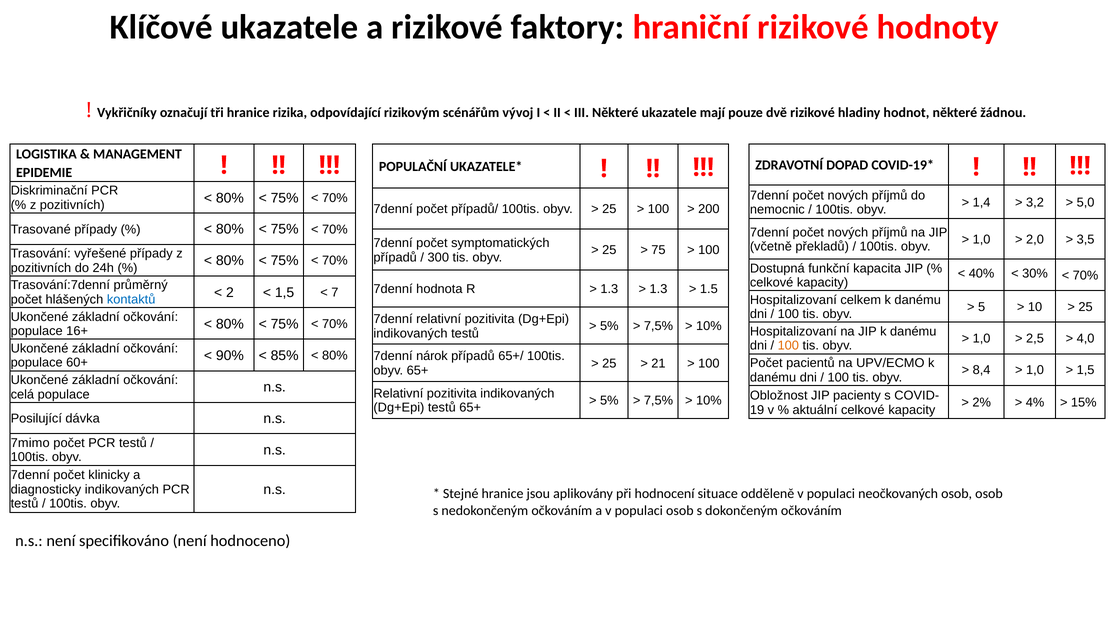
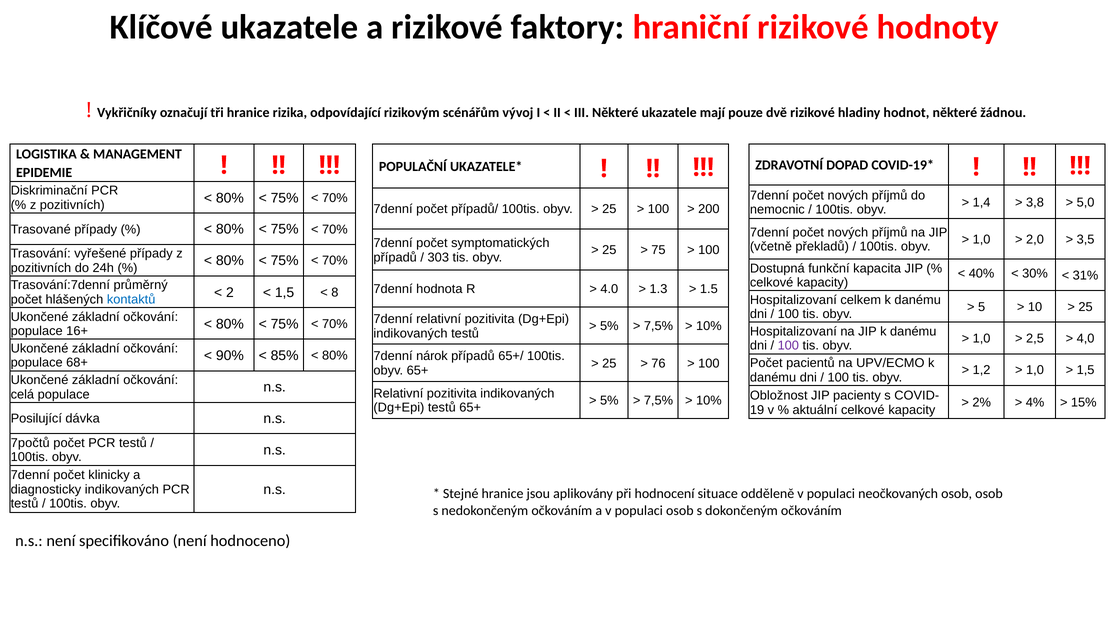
3,2: 3,2 -> 3,8 (1035, 203)
300: 300 -> 303 (438, 257)
70%: 70% -> 31% (1086, 276)
1.3: 1.3 -> 4.0 (609, 289)
7: 7 -> 8 (335, 293)
100 colour: orange -> purple (788, 346)
60+: 60+ -> 68+ (77, 363)
21: 21 -> 76 (658, 364)
8,4: 8,4 -> 1,2 (982, 370)
7mimo: 7mimo -> 7počtů (30, 443)
